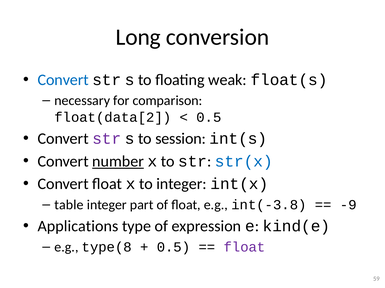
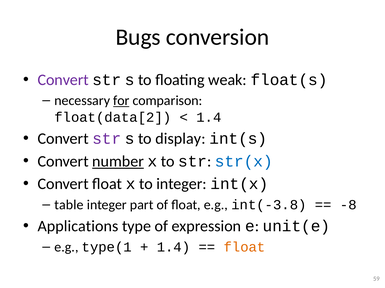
Long: Long -> Bugs (138, 37)
Convert colour: blue -> purple (63, 80)
for underline: none -> present (121, 101)
0.5: 0.5 -> 1.4 (209, 118)
session: session -> display (180, 139)
-9: -9 -> -8 (348, 205)
kind(e: kind(e -> unit(e (296, 227)
type(8: type(8 -> type(1 (107, 248)
0.5: 0.5 -> 1.4 (173, 248)
float colour: purple -> orange (244, 248)
